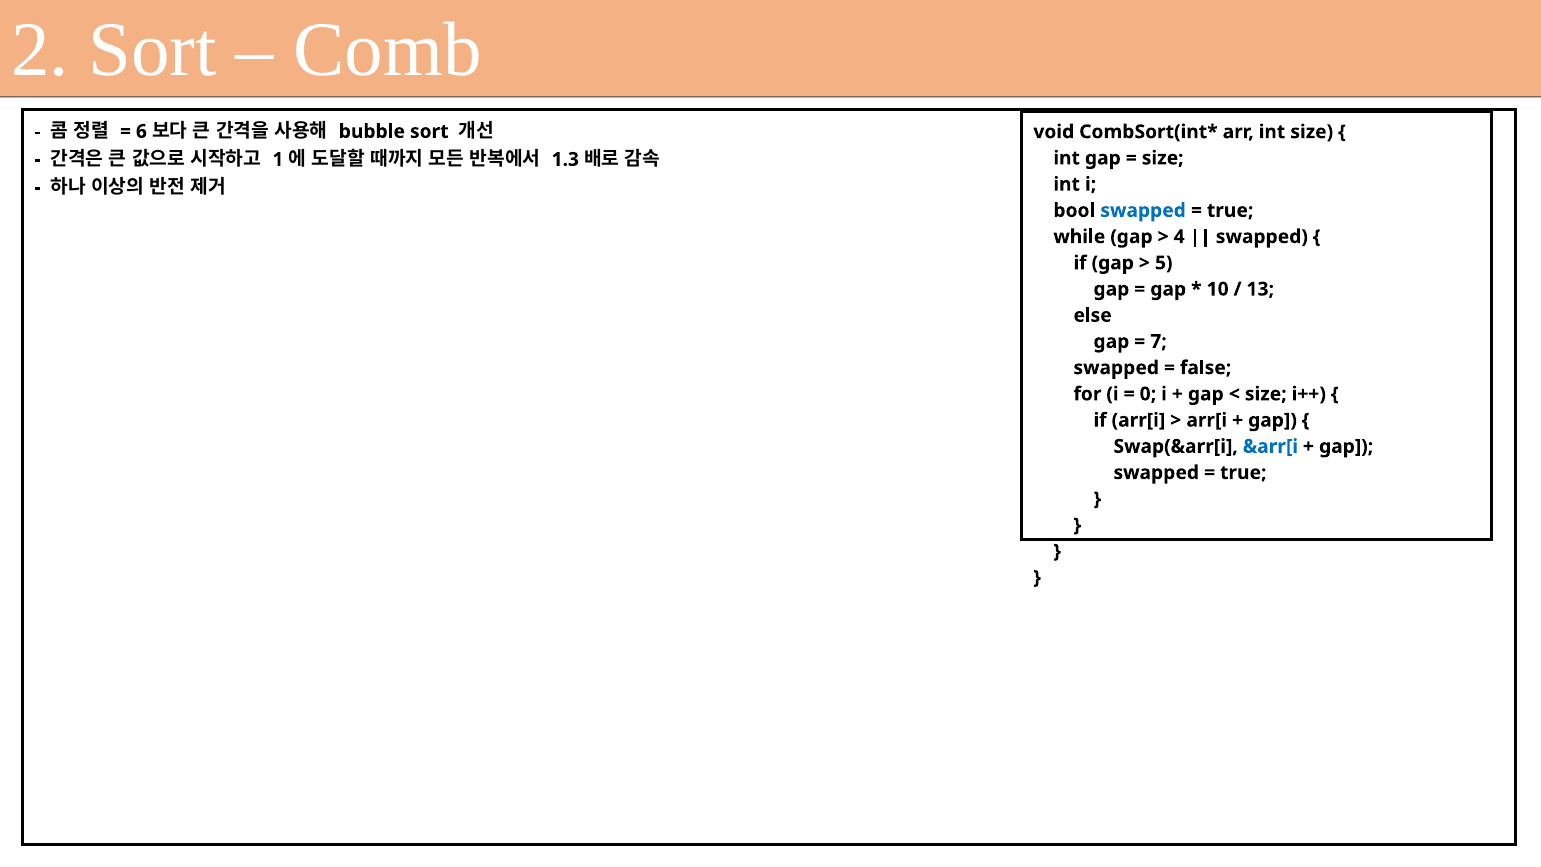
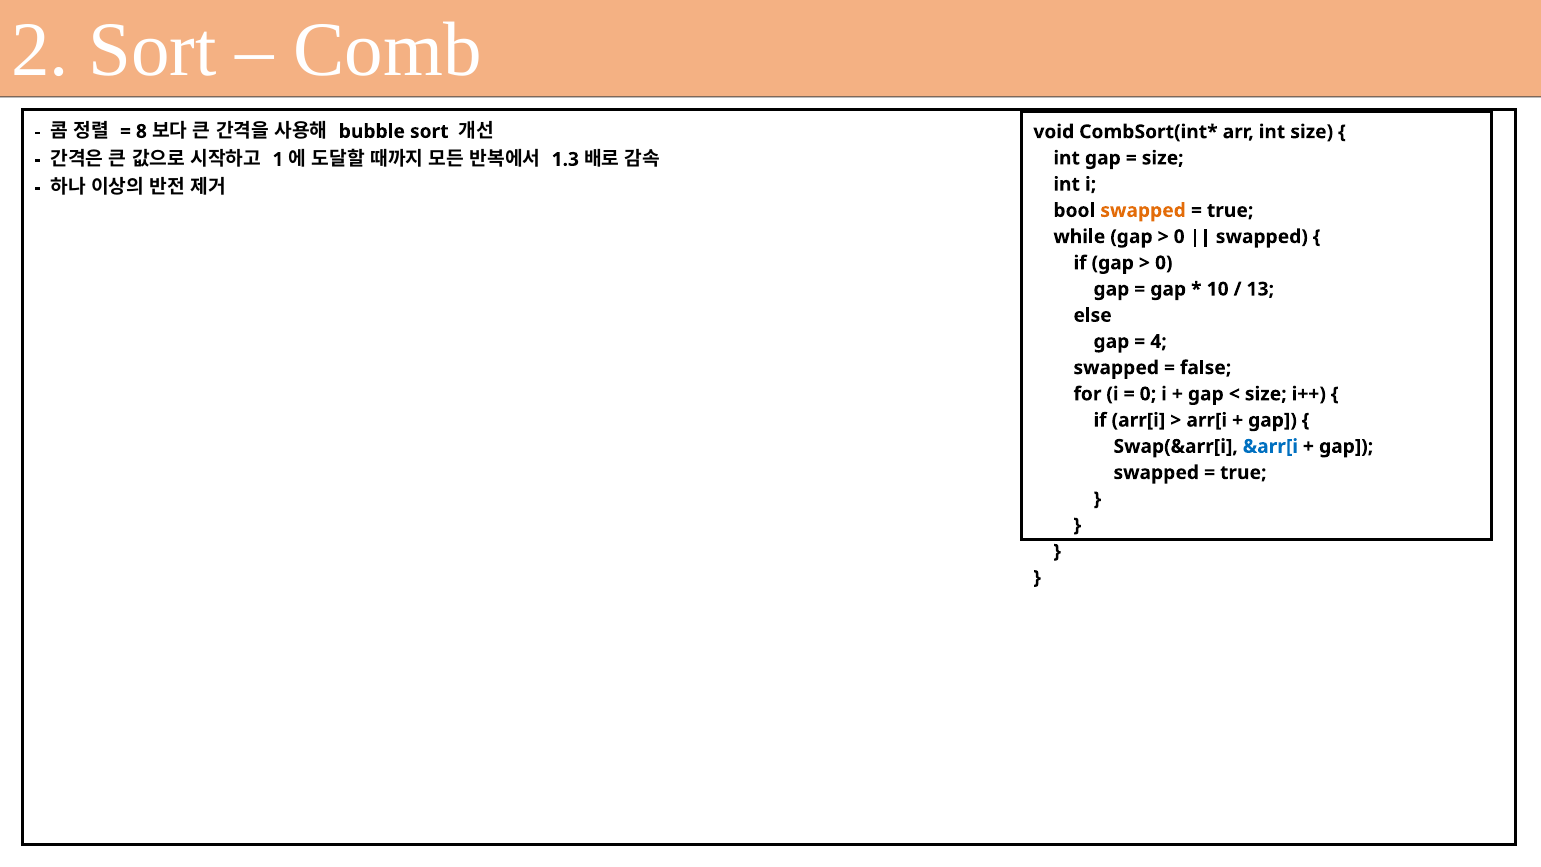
6: 6 -> 8 (141, 131)
swapped colour: blue -> orange (1143, 210)
4: 4 -> 0 (1179, 237)
5: 5 -> 0 (1164, 263)
7: 7 -> 4 (1159, 342)
